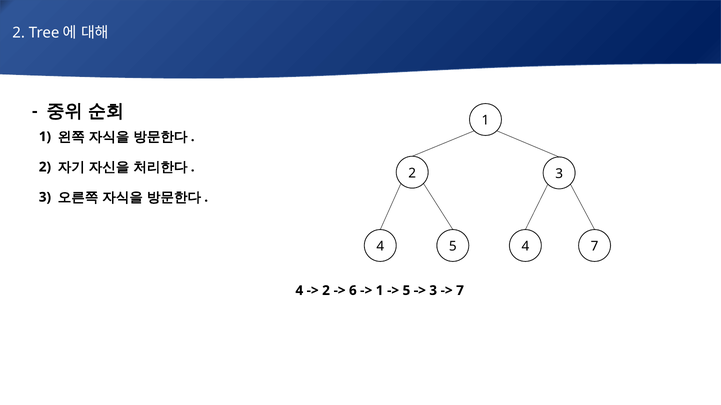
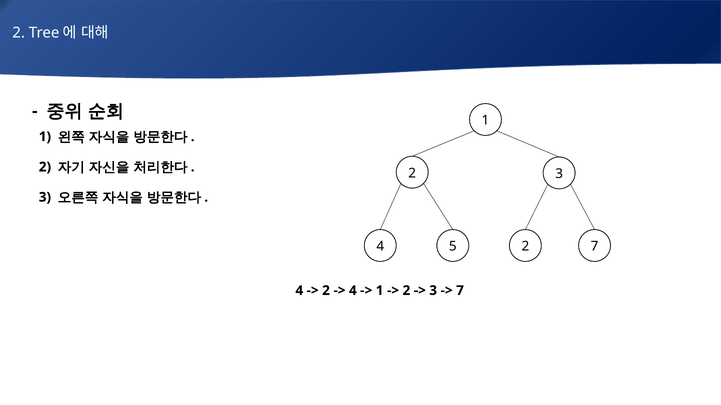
5 4: 4 -> 2 (525, 247)
6: 6 -> 4 (353, 291)
5: 5 -> 2 (406, 291)
